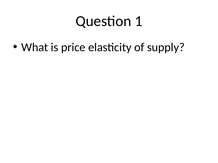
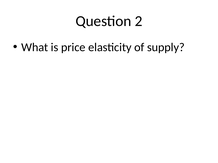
1: 1 -> 2 (139, 21)
